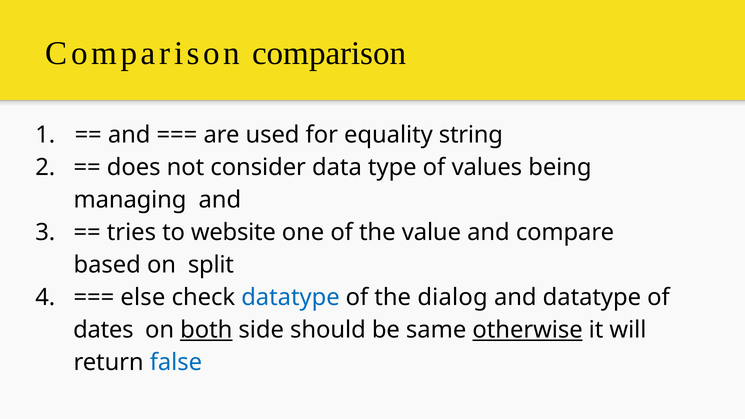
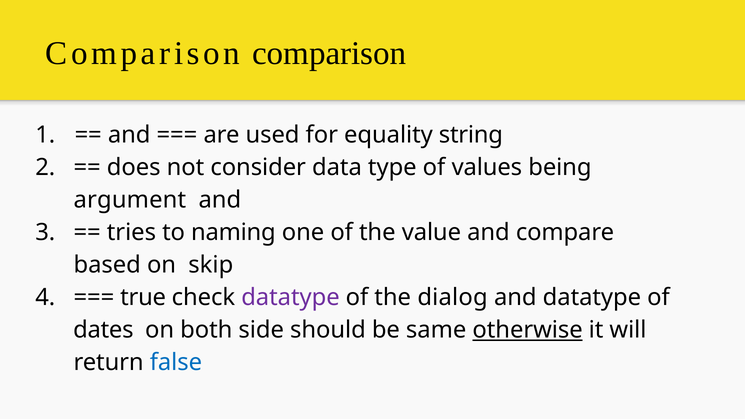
managing: managing -> argument (130, 200)
website: website -> naming (233, 232)
split: split -> skip (211, 265)
else: else -> true (143, 298)
datatype colour: blue -> purple (290, 298)
both underline: present -> none (206, 330)
